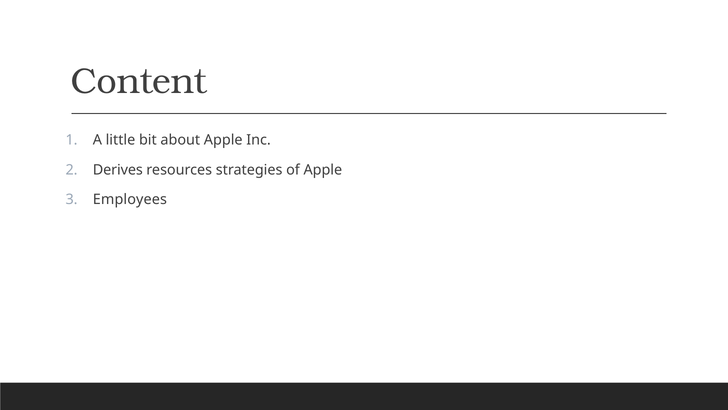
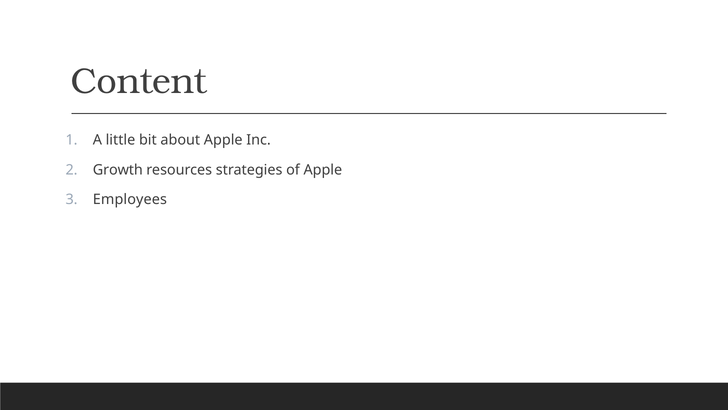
Derives: Derives -> Growth (118, 170)
